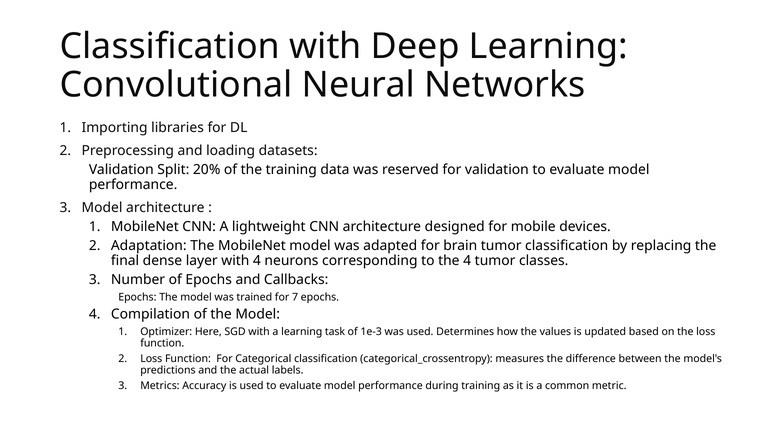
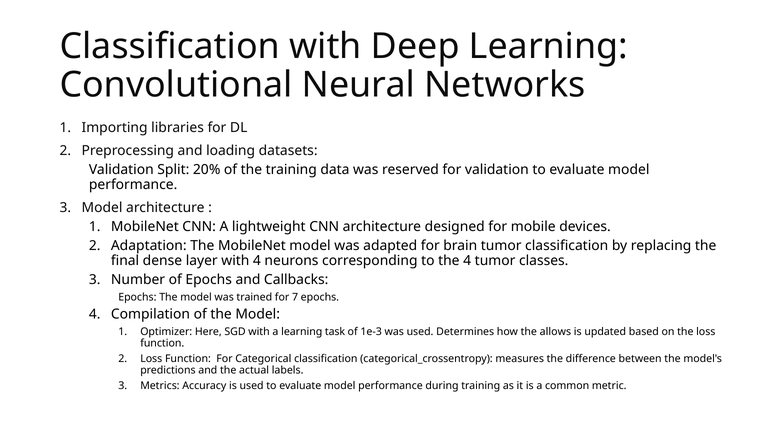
values: values -> allows (555, 332)
